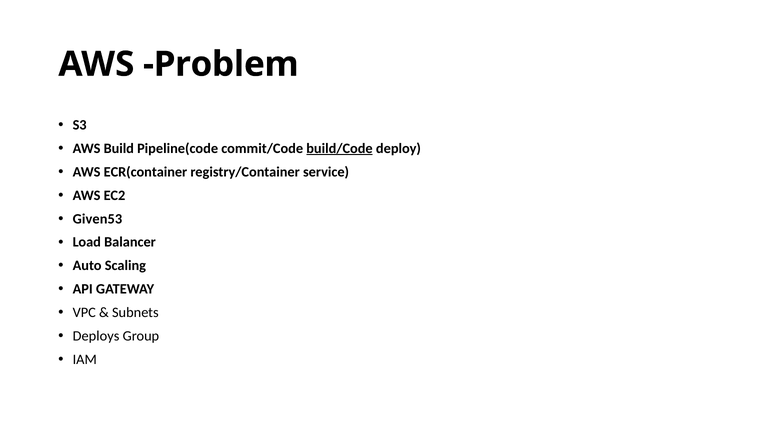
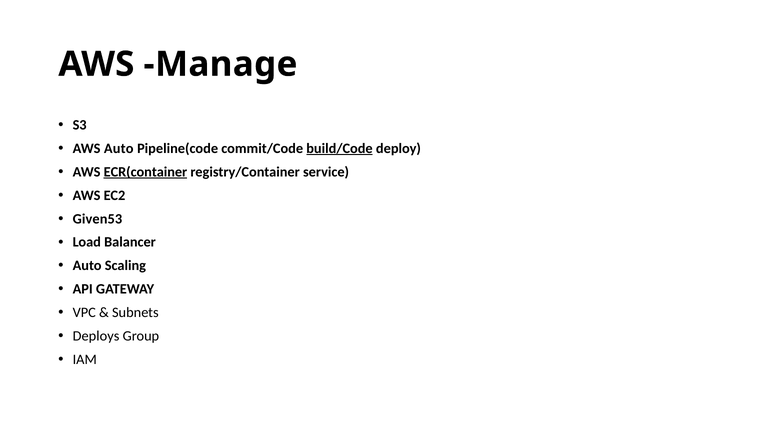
Problem: Problem -> Manage (220, 64)
AWS Build: Build -> Auto (119, 149)
ECR(container underline: none -> present (145, 172)
